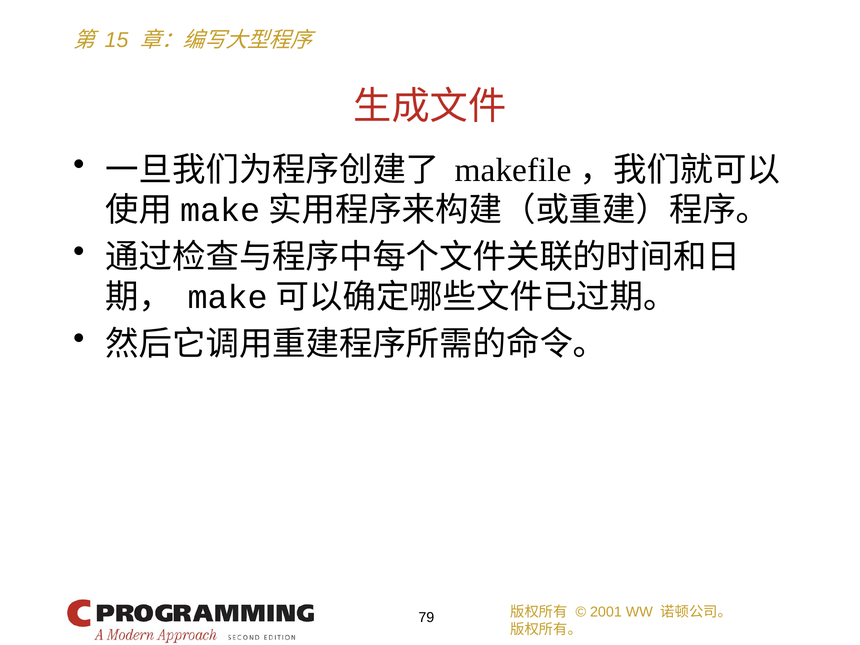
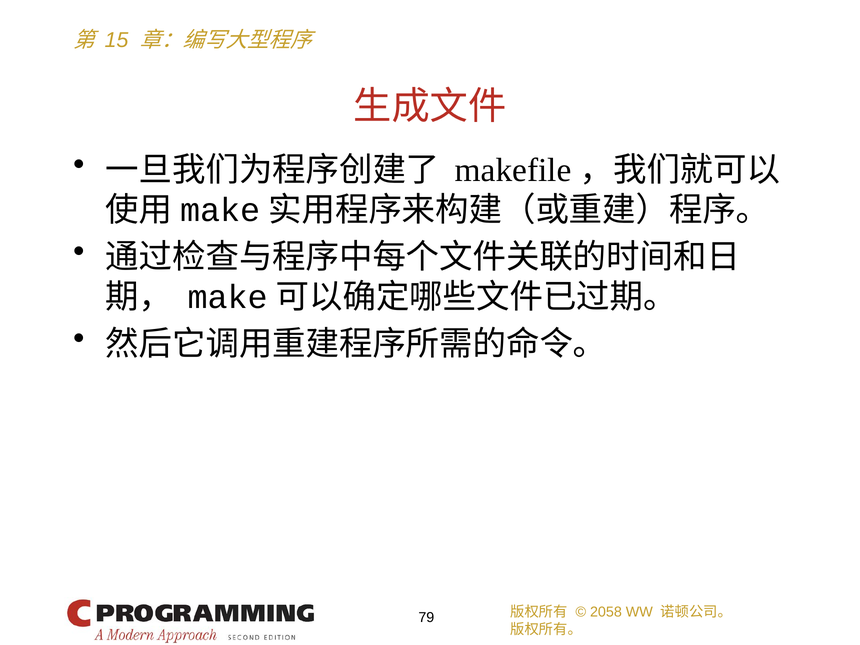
2001: 2001 -> 2058 (606, 612)
